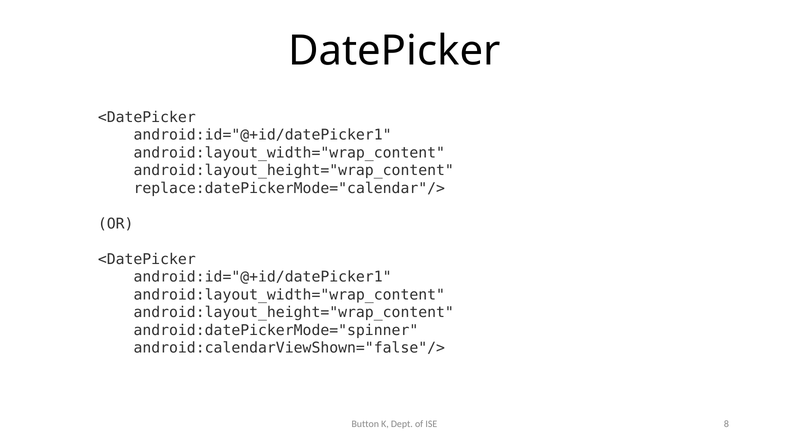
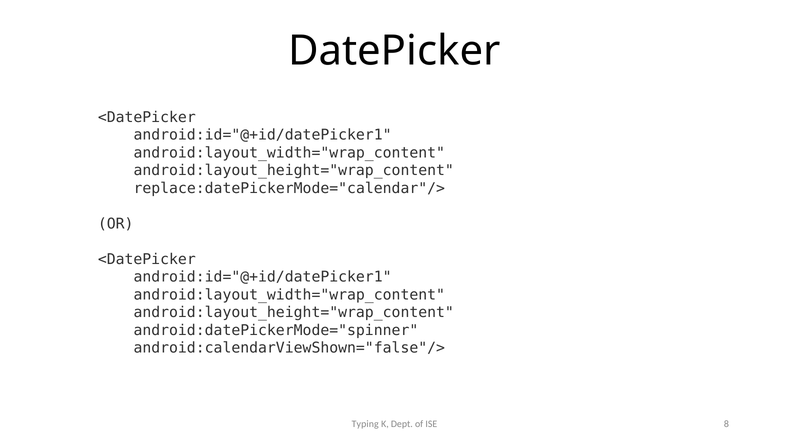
Button: Button -> Typing (365, 424)
